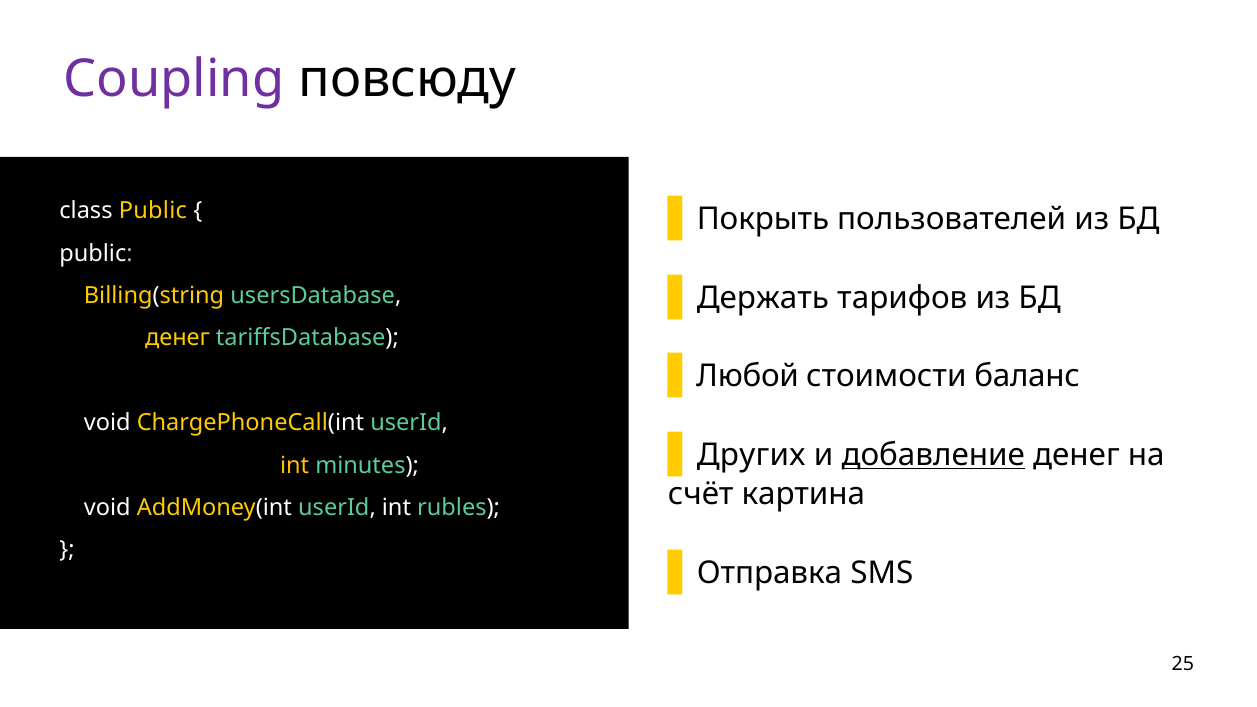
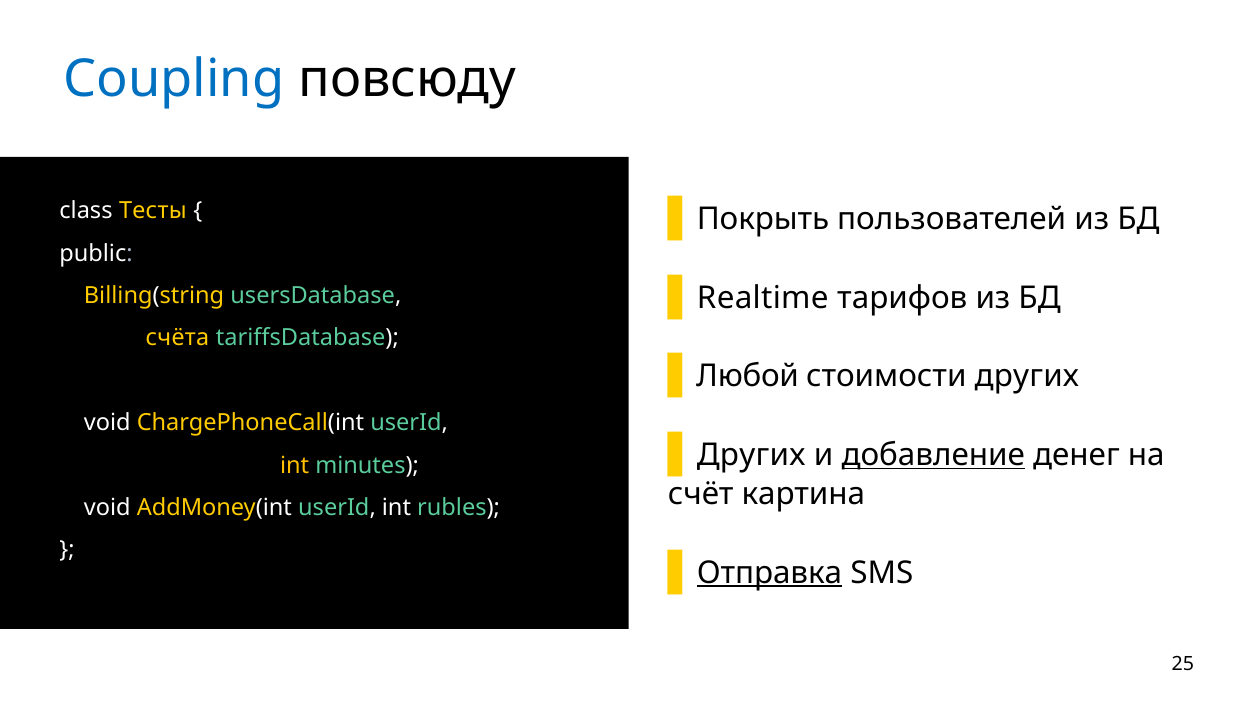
Coupling colour: purple -> blue (174, 79)
class Public: Public -> Тесты (153, 211)
Держать: Держать -> Realtime (763, 298)
денег: денег -> счёта (177, 338)
стоимости баланс: баланс -> других (1027, 376)
Отправка underline: none -> present (769, 573)
